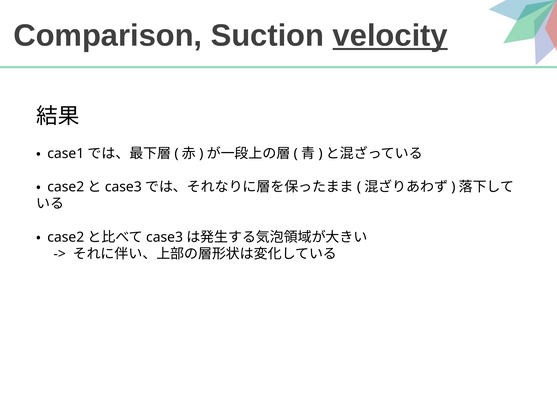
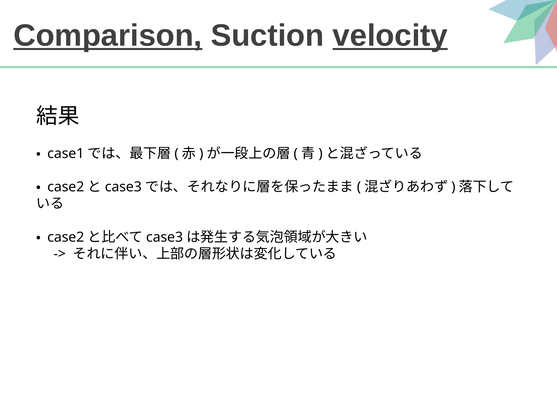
Comparison underline: none -> present (108, 36)
